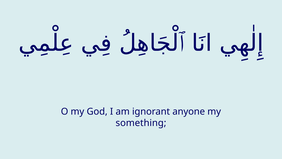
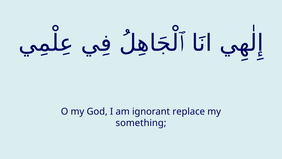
anyone: anyone -> replace (189, 111)
